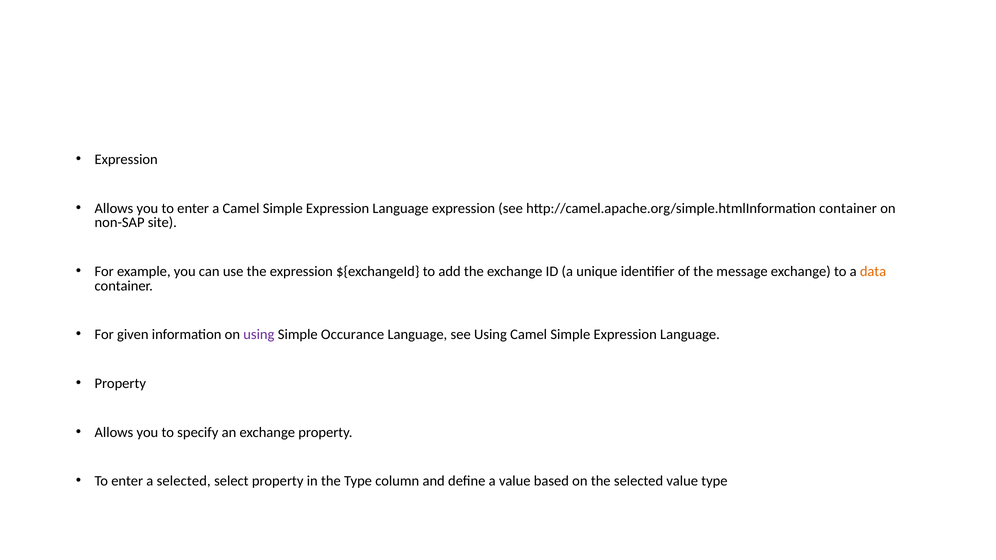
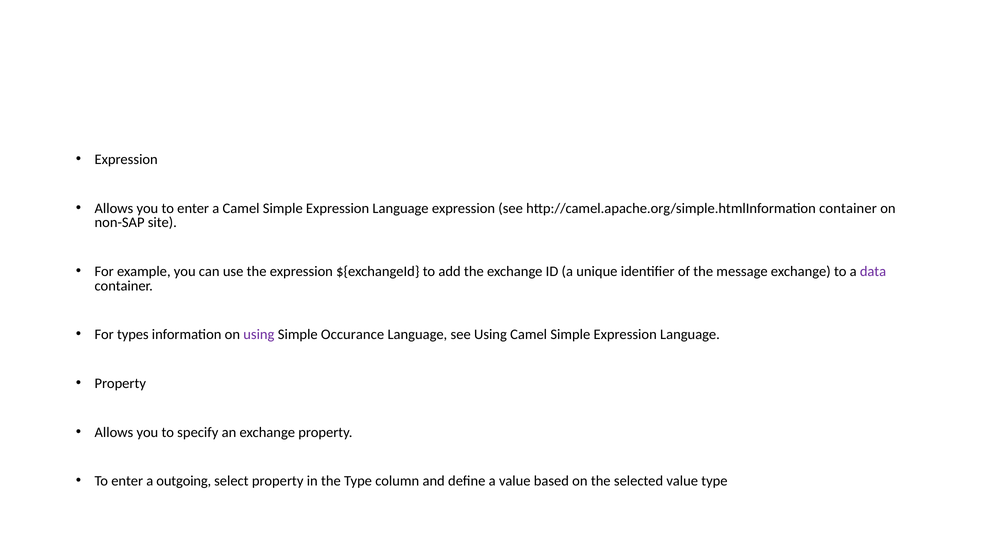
data colour: orange -> purple (873, 272)
given: given -> types (133, 335)
a selected: selected -> outgoing (184, 481)
